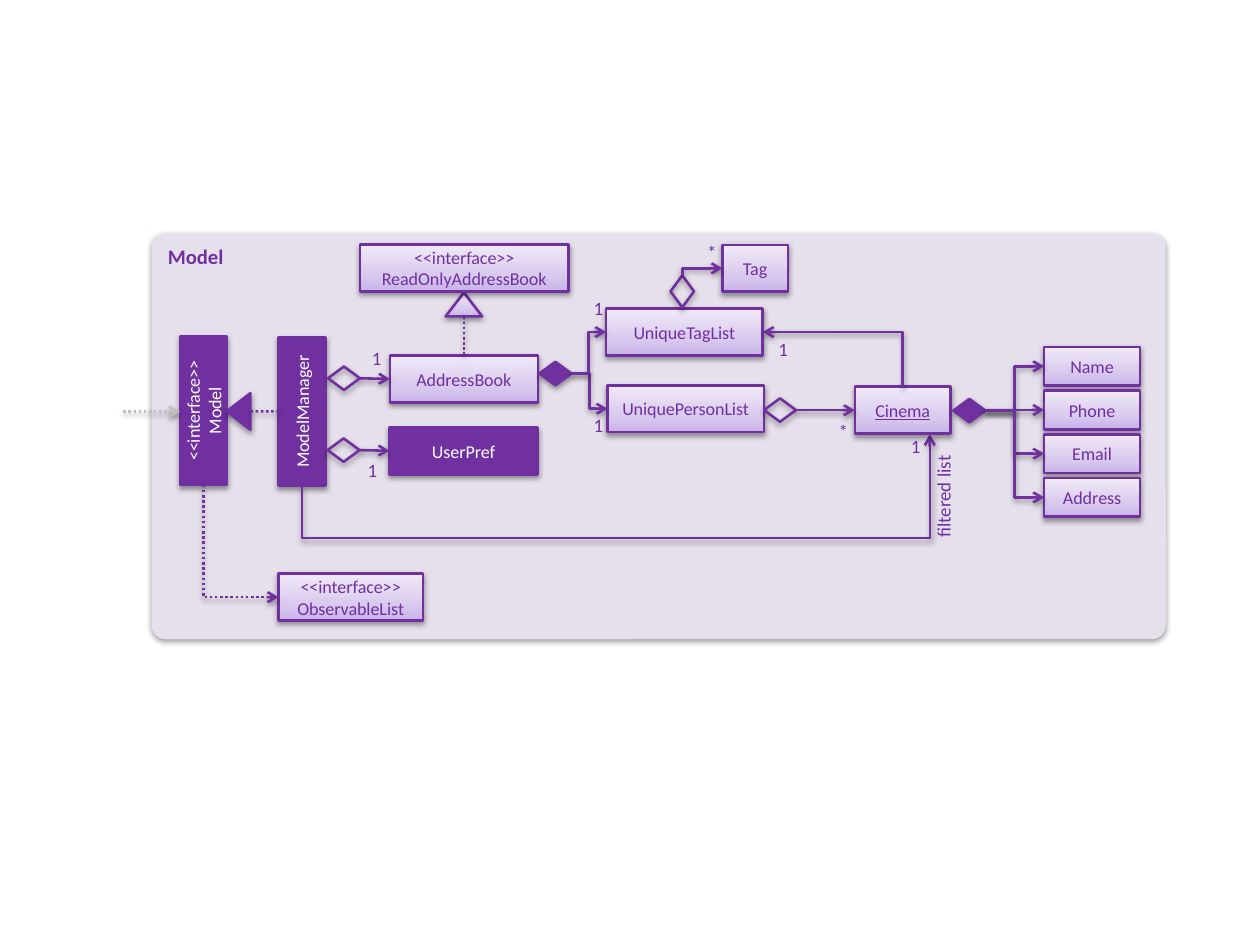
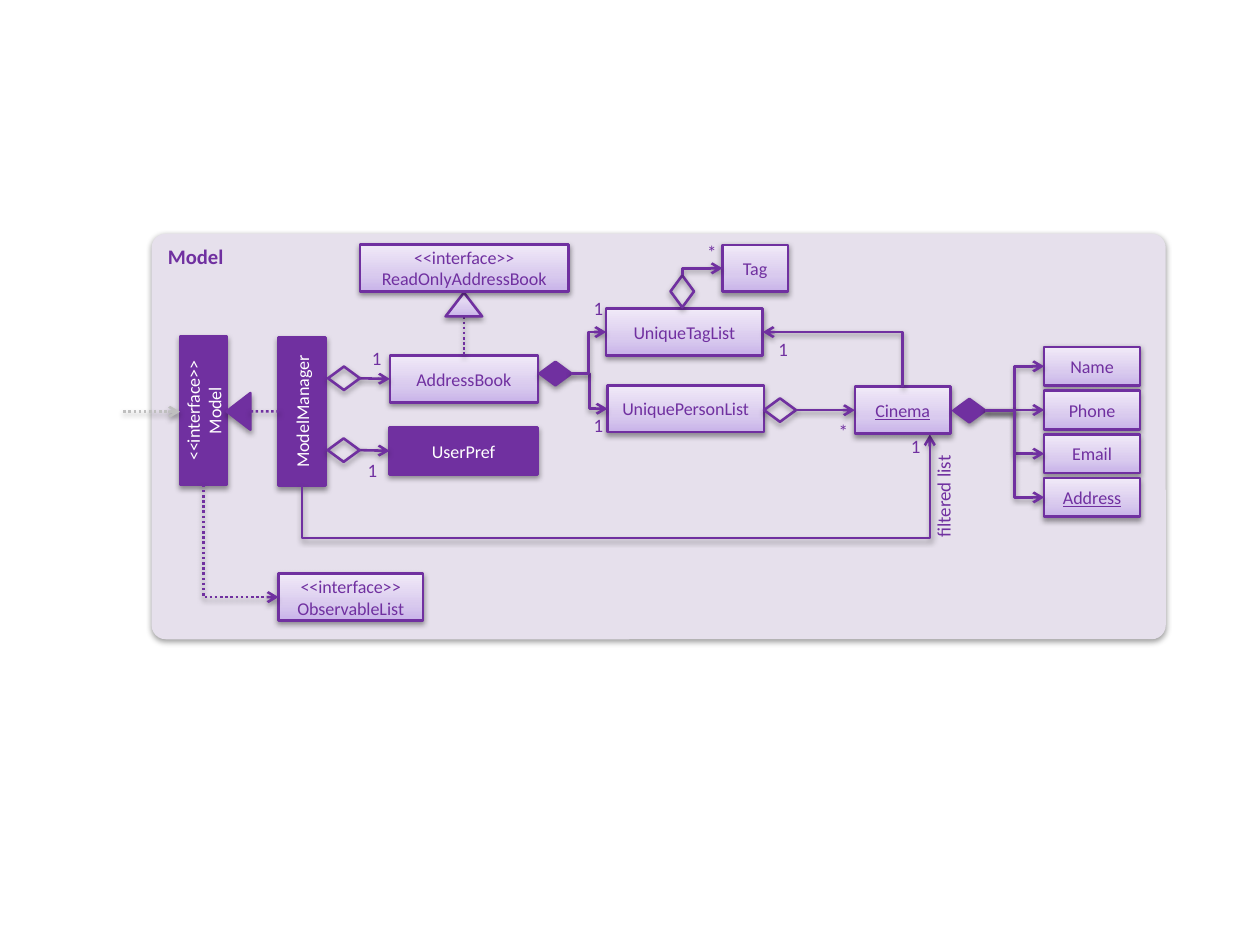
Address underline: none -> present (1092, 499)
